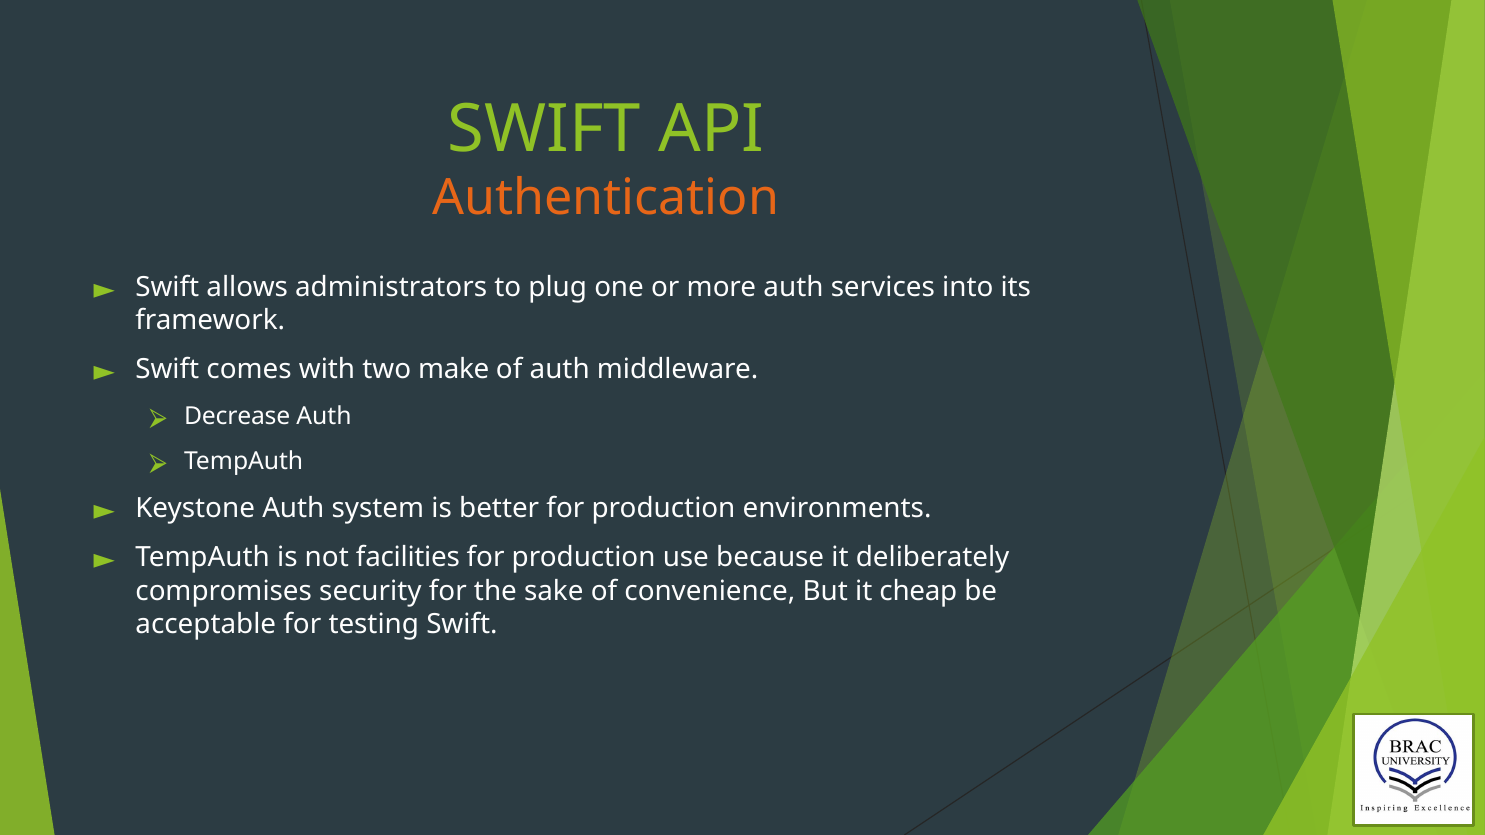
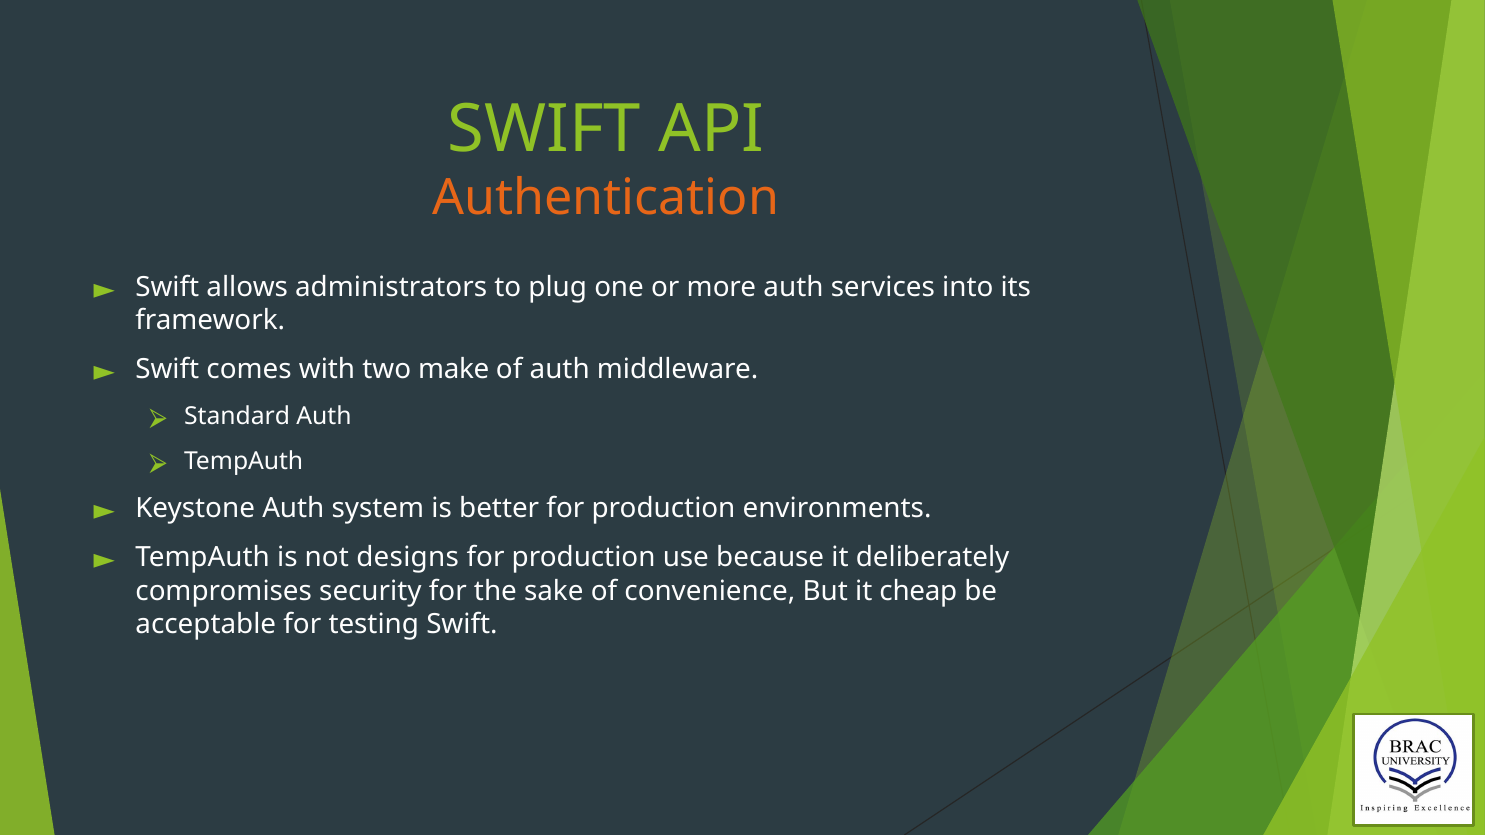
Decrease: Decrease -> Standard (237, 416)
facilities: facilities -> designs (408, 558)
